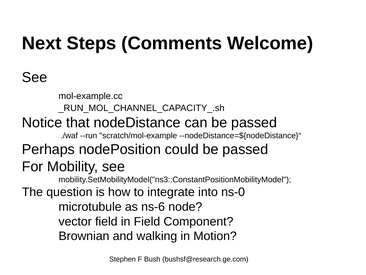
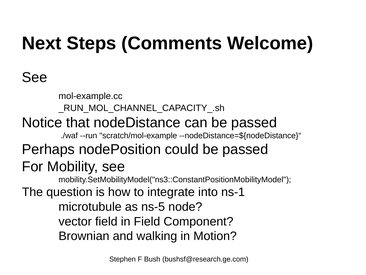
ns-0: ns-0 -> ns-1 (233, 192)
ns-6: ns-6 -> ns-5 (153, 206)
